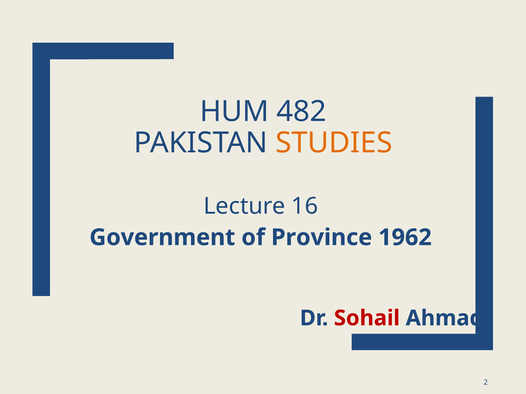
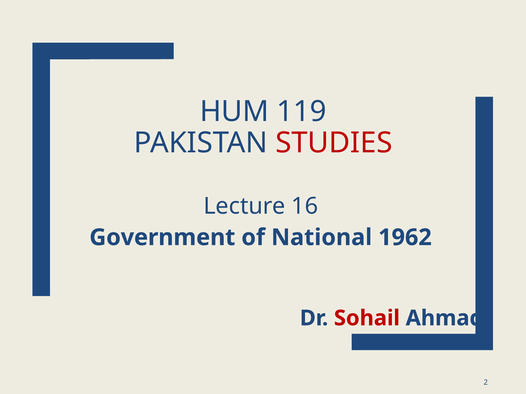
482: 482 -> 119 (302, 112)
STUDIES colour: orange -> red (334, 143)
Province: Province -> National (322, 238)
